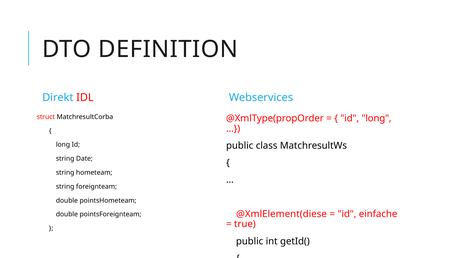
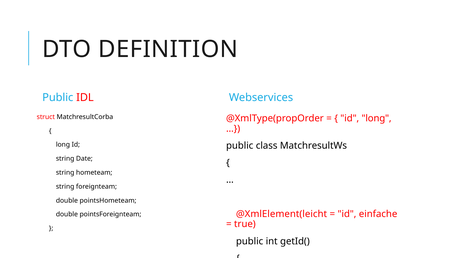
Direkt: Direkt -> Public (58, 97)
@XmlElement(diese: @XmlElement(diese -> @XmlElement(leicht (282, 214)
